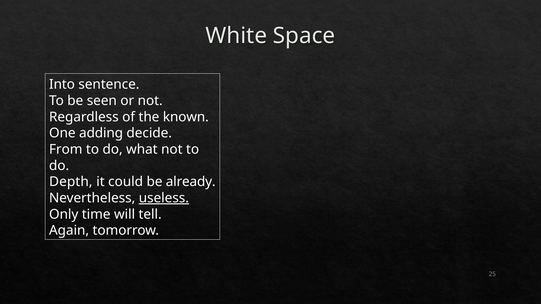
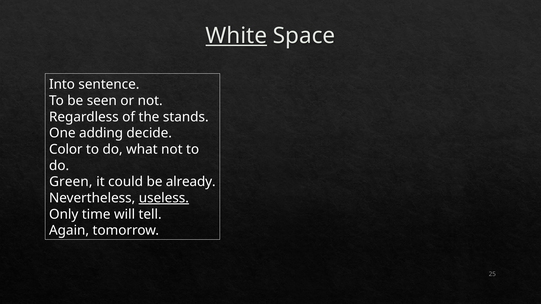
White underline: none -> present (236, 36)
known: known -> stands (186, 117)
From: From -> Color (66, 150)
Depth: Depth -> Green (71, 182)
